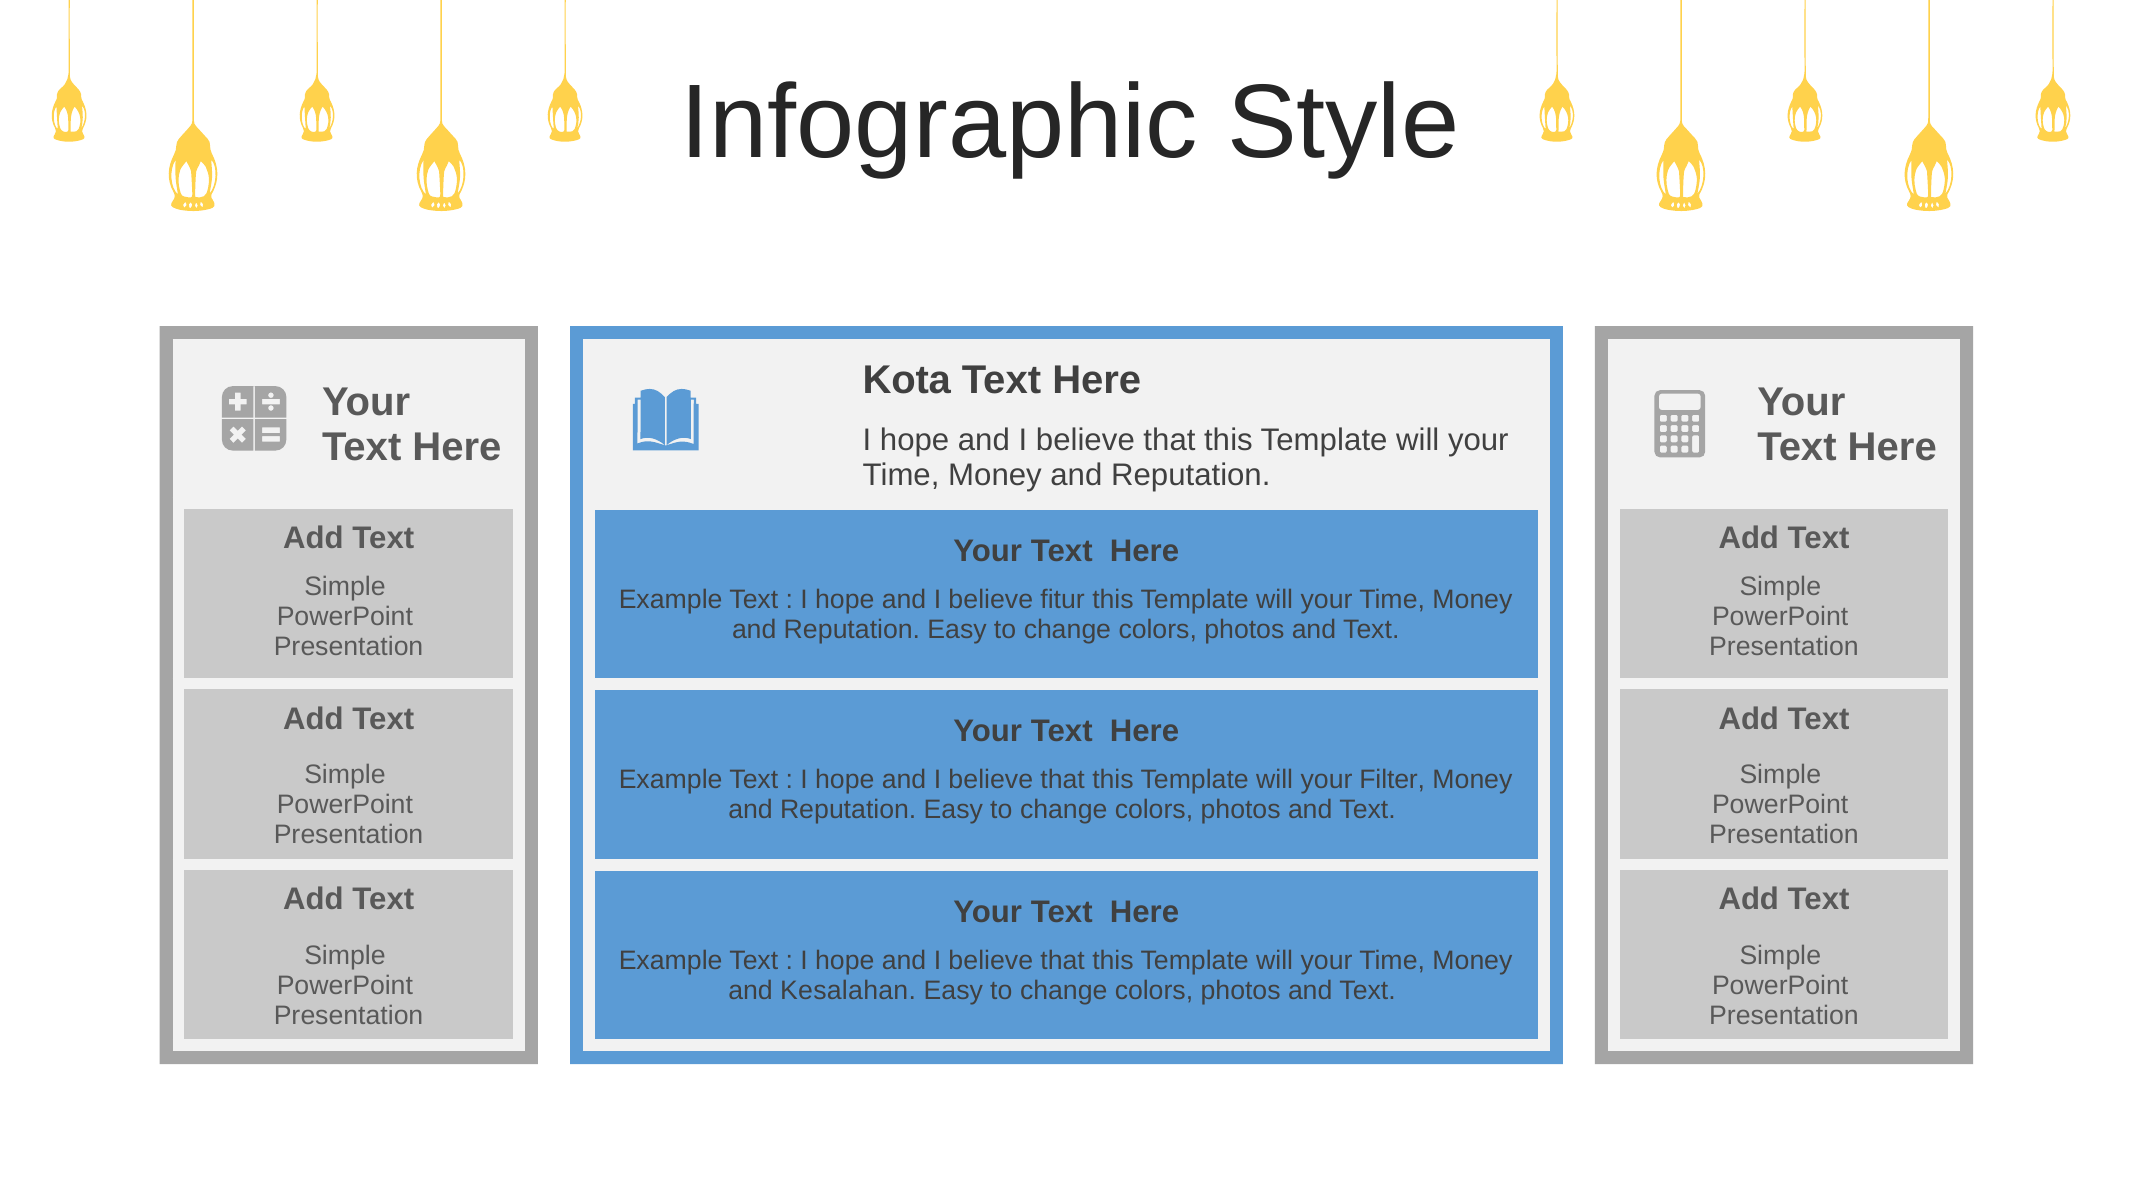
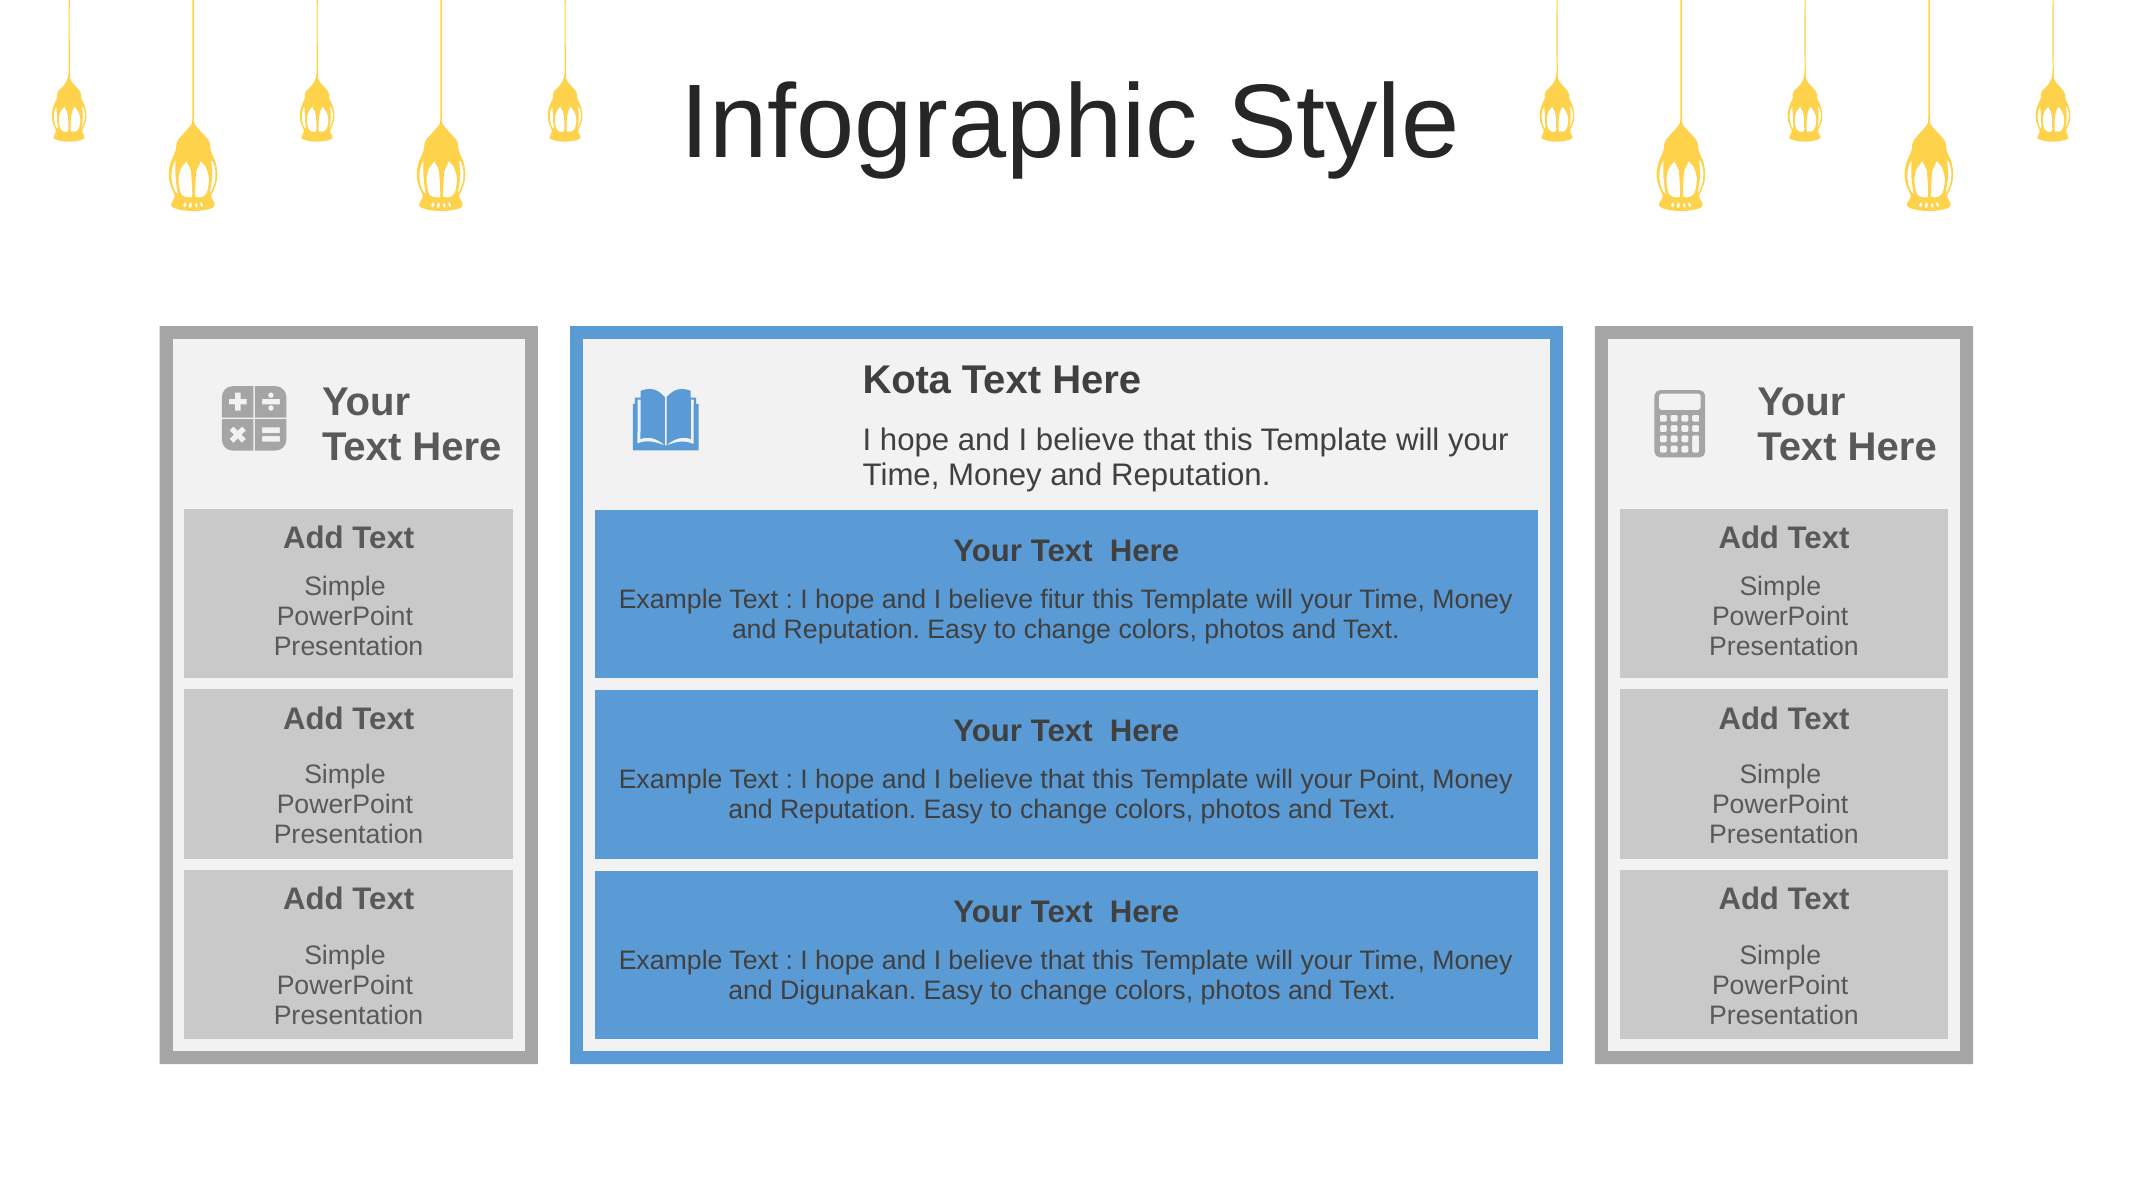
Filter: Filter -> Point (1392, 780)
Kesalahan: Kesalahan -> Digunakan (848, 990)
